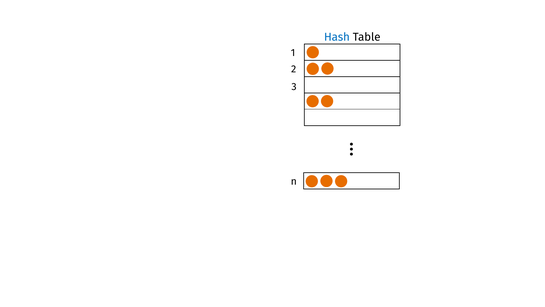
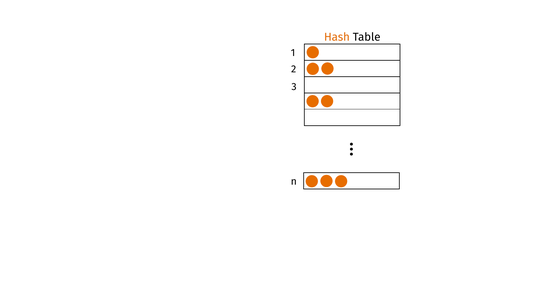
Hash colour: blue -> orange (337, 37)
